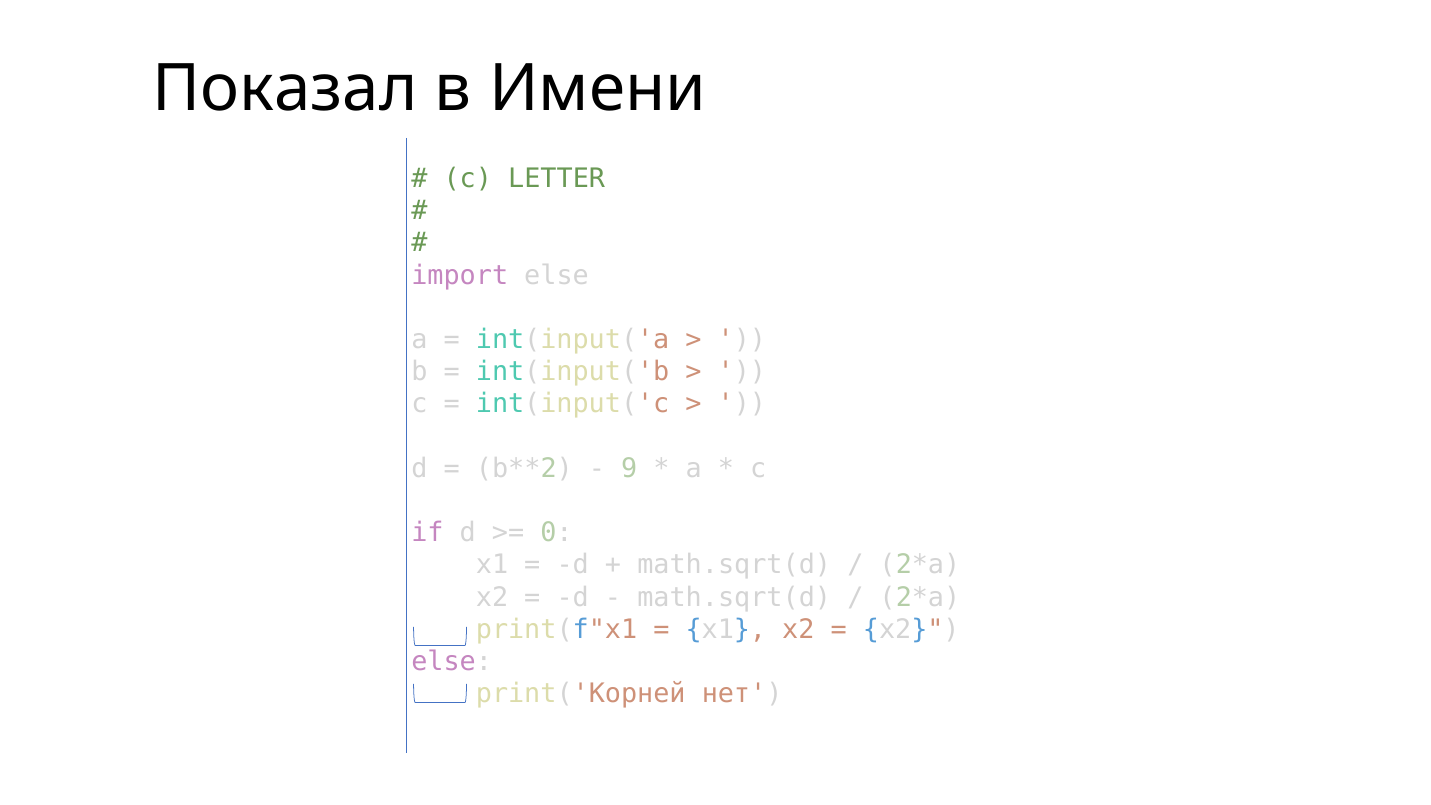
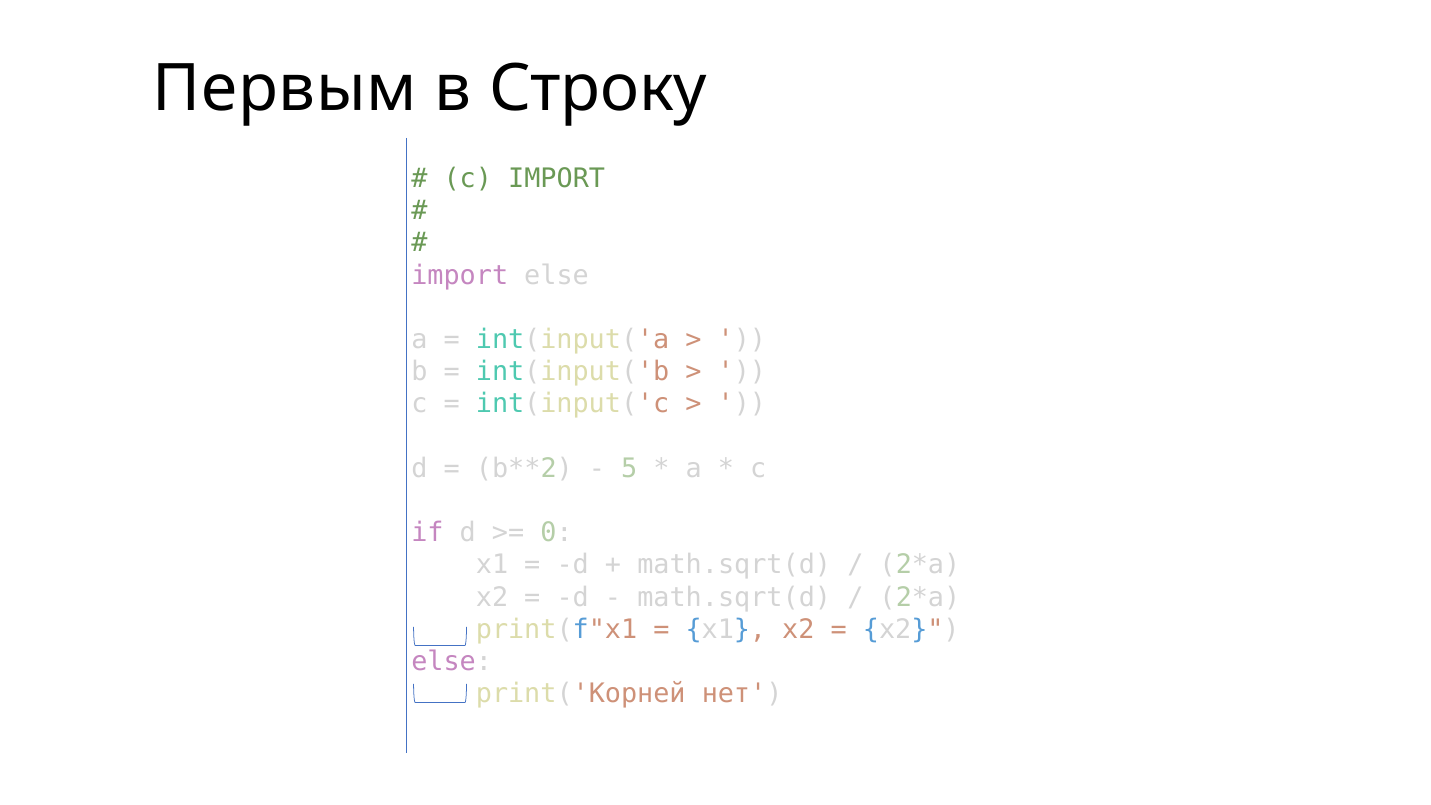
Показал: Показал -> Первым (285, 89)
Имени: Имени -> Строку (598, 89)
c LETTER: LETTER -> IMPORT (557, 179)
9: 9 -> 5 (629, 468)
